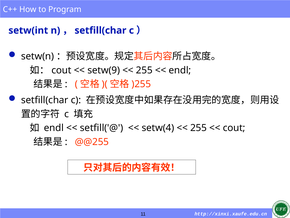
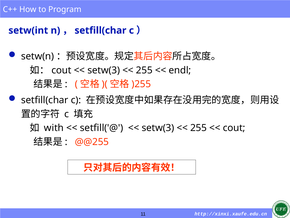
setw(9: setw(9 -> setw(3 (104, 70)
endl: endl -> with (54, 128)
setw(4: setw(4 -> setw(3 (158, 128)
